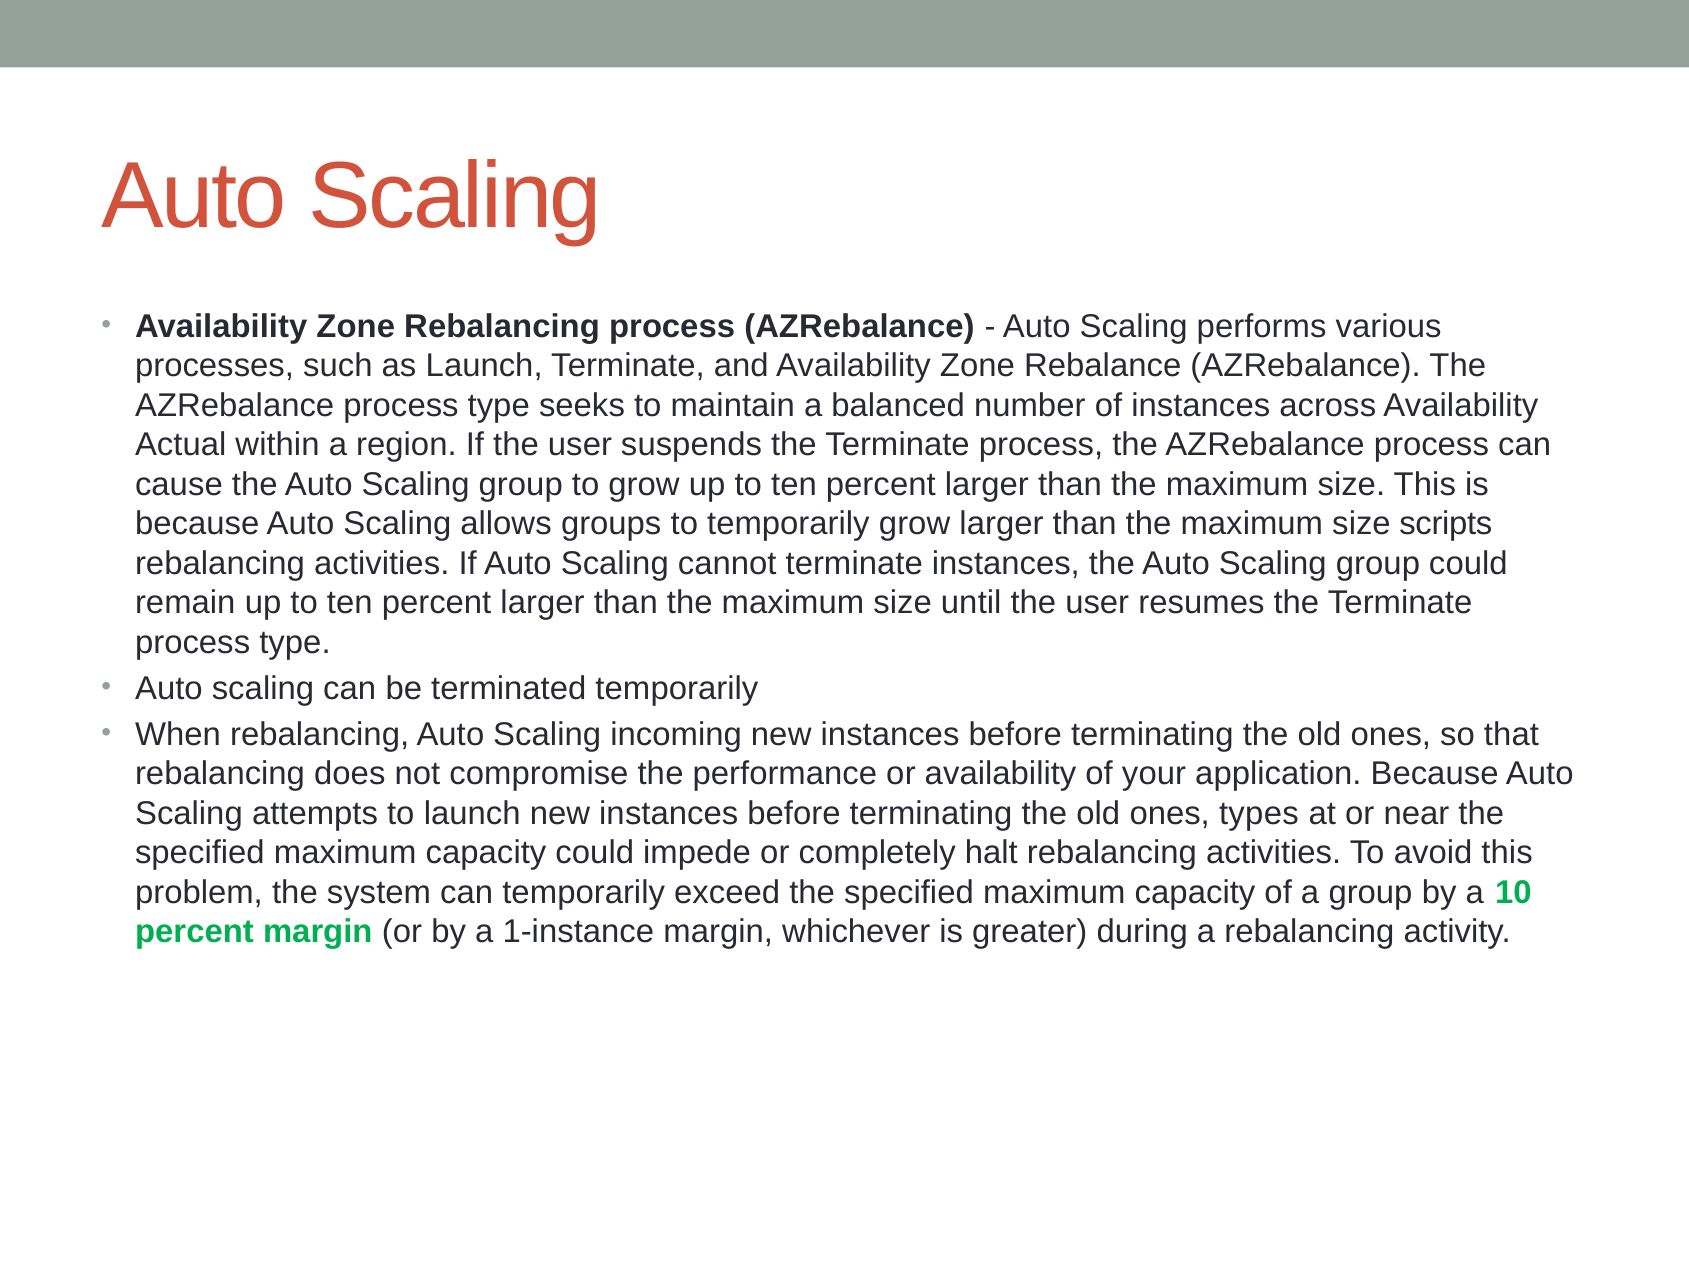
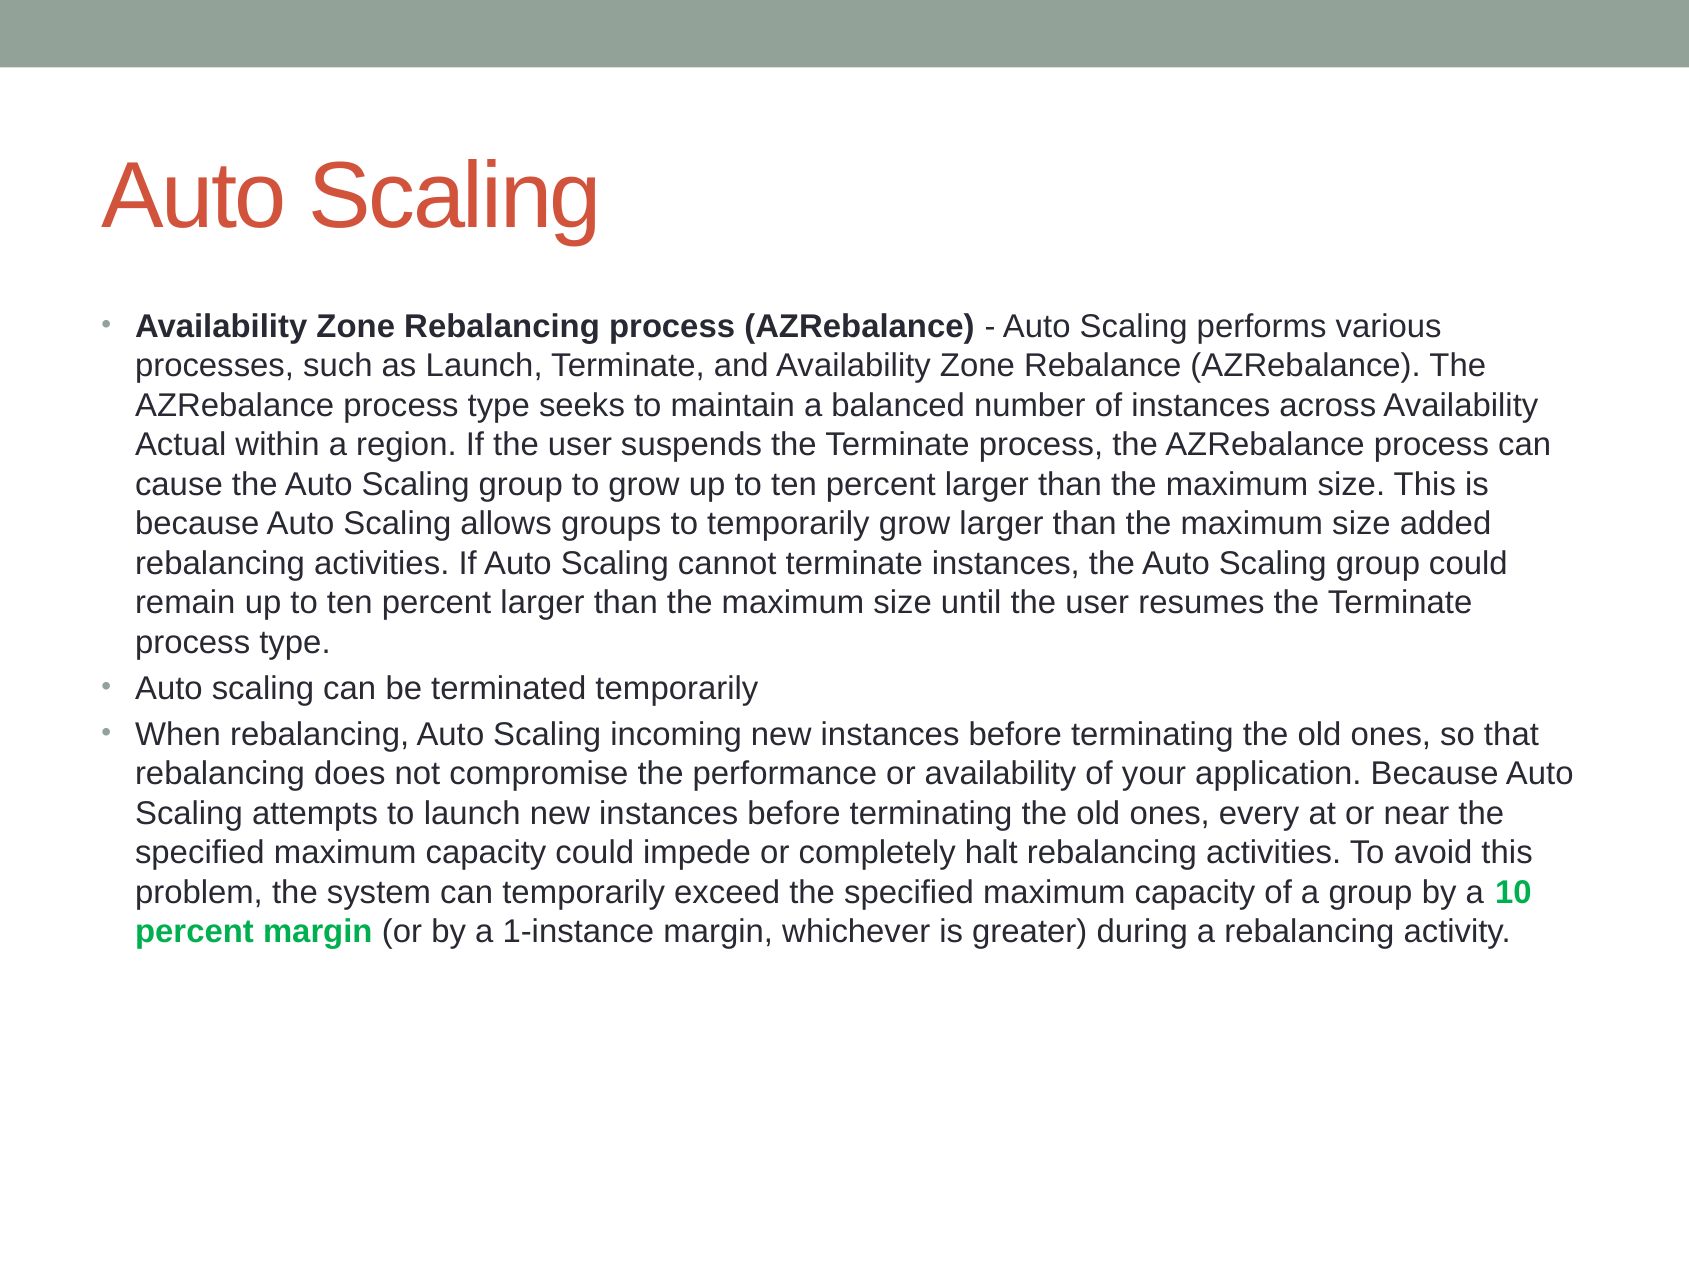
scripts: scripts -> added (1446, 524)
types: types -> every (1259, 813)
